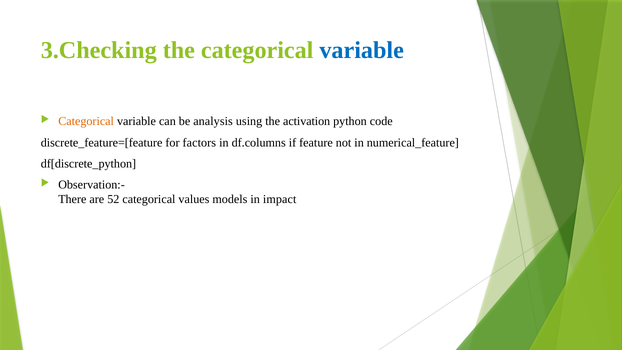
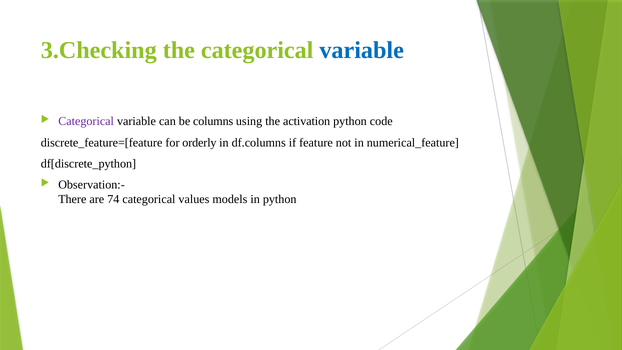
Categorical colour: orange -> purple (86, 121)
analysis: analysis -> columns (213, 121)
factors: factors -> orderly (199, 142)
52: 52 -> 74 (113, 199)
in impact: impact -> python (280, 199)
